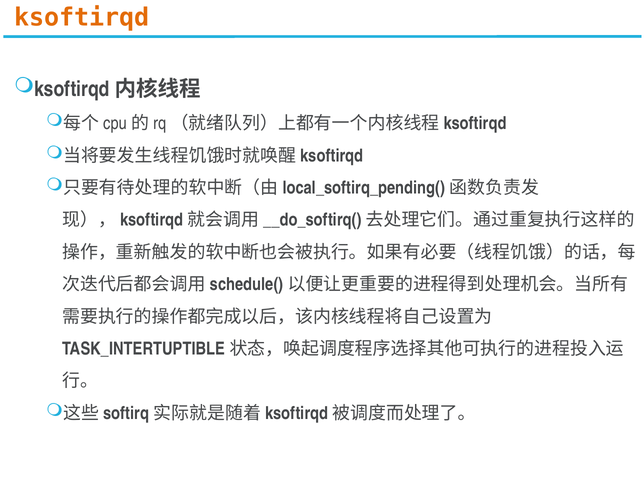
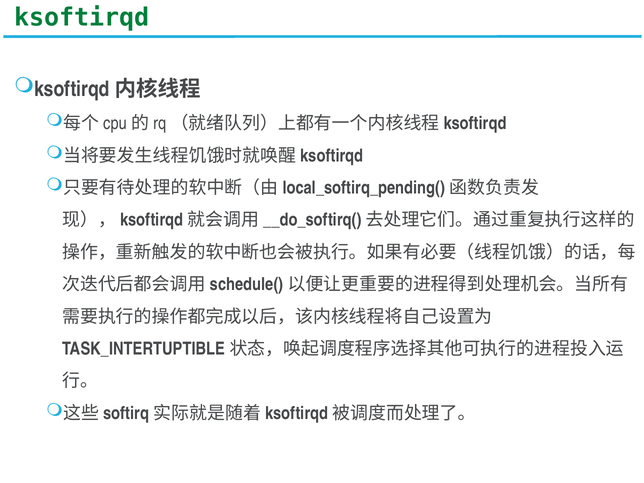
ksoftirqd colour: orange -> green (82, 18)
